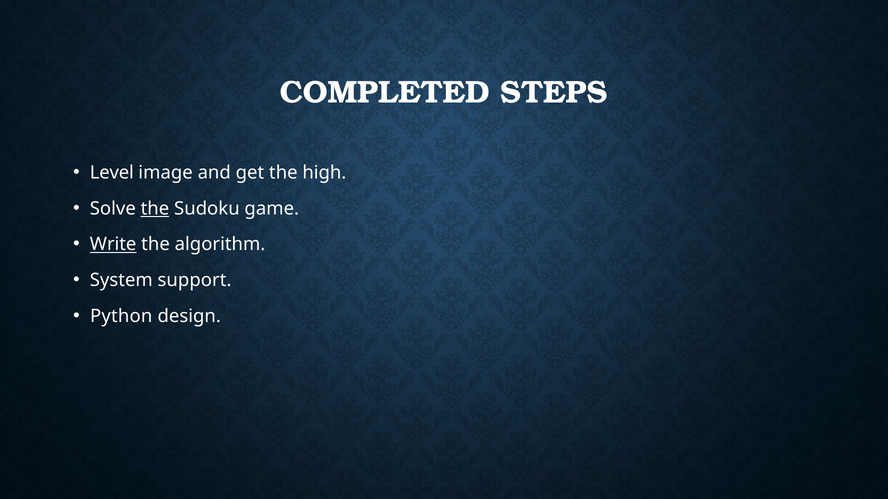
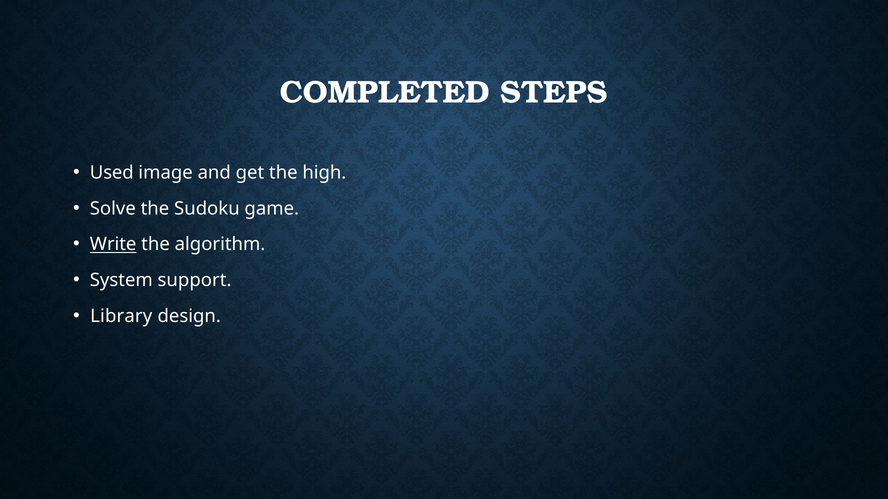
Level: Level -> Used (112, 173)
the underline: present -> none (155, 209)
Python: Python -> Library (121, 316)
